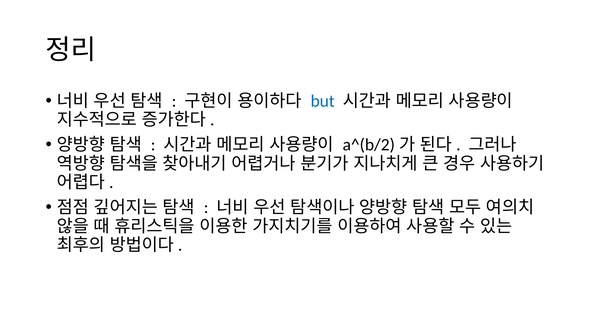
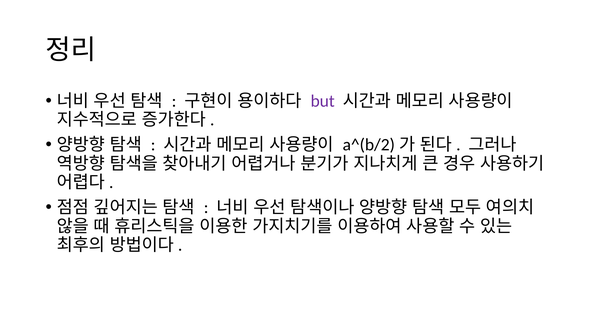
but colour: blue -> purple (323, 101)
